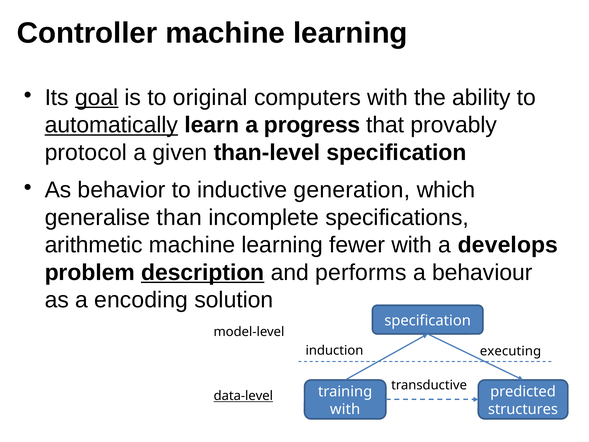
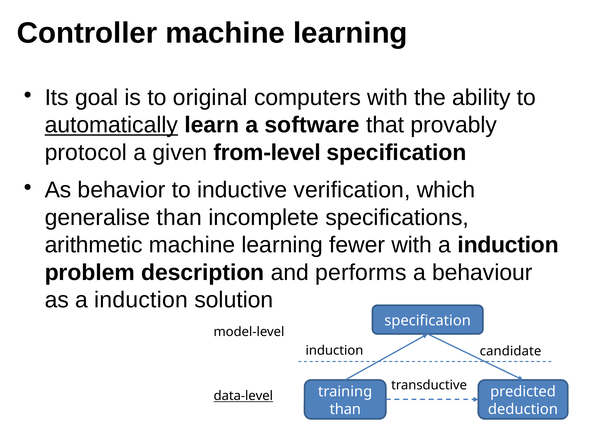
goal underline: present -> none (97, 97)
progress: progress -> software (312, 125)
than-level: than-level -> from-level (267, 152)
generation: generation -> verification (352, 190)
with a develops: develops -> induction (508, 245)
description underline: present -> none (203, 272)
as a encoding: encoding -> induction (141, 300)
executing: executing -> candidate (511, 351)
with: with -> than (345, 409)
structures: structures -> deduction (523, 409)
